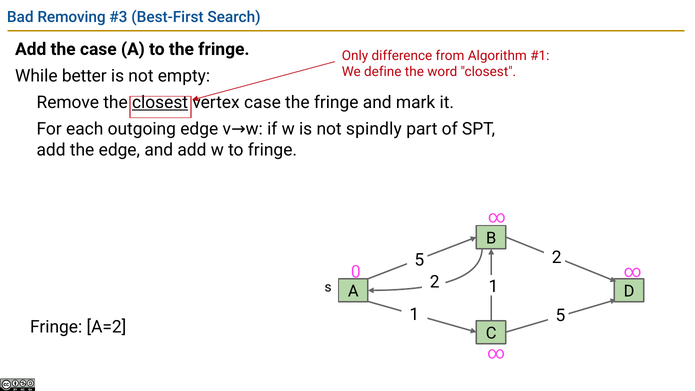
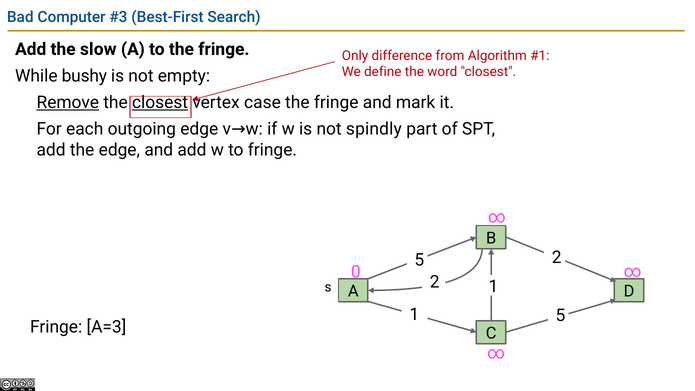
Removing: Removing -> Computer (72, 17)
the case: case -> slow (98, 49)
better: better -> bushy (84, 76)
Remove underline: none -> present (68, 102)
A=2: A=2 -> A=3 (106, 327)
